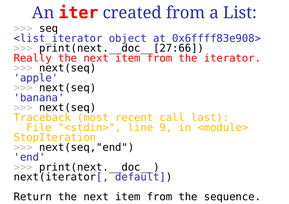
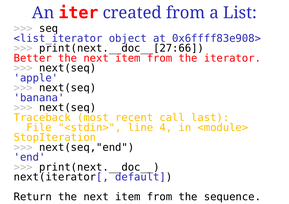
Really: Really -> Better (33, 58)
9: 9 -> 4 (166, 127)
